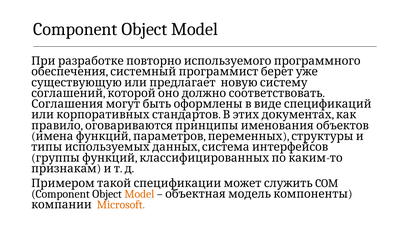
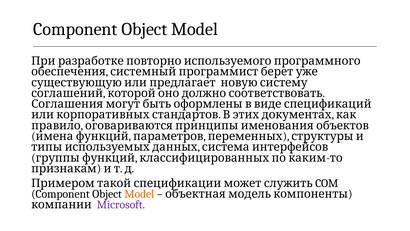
Microsoft colour: orange -> purple (121, 204)
